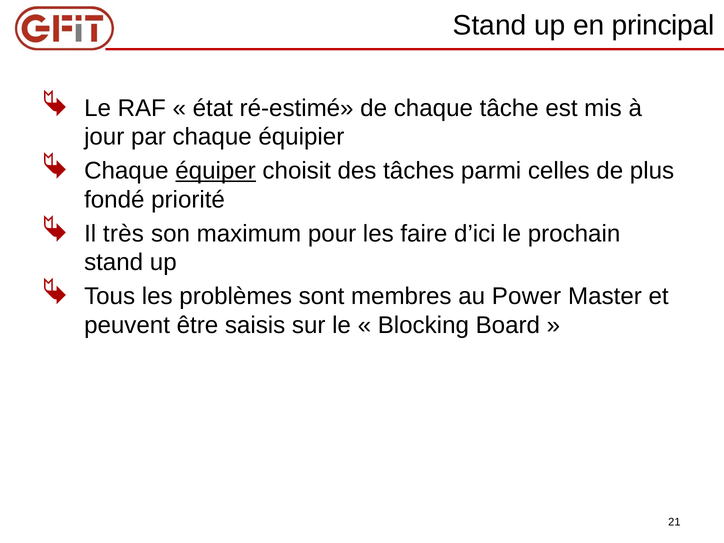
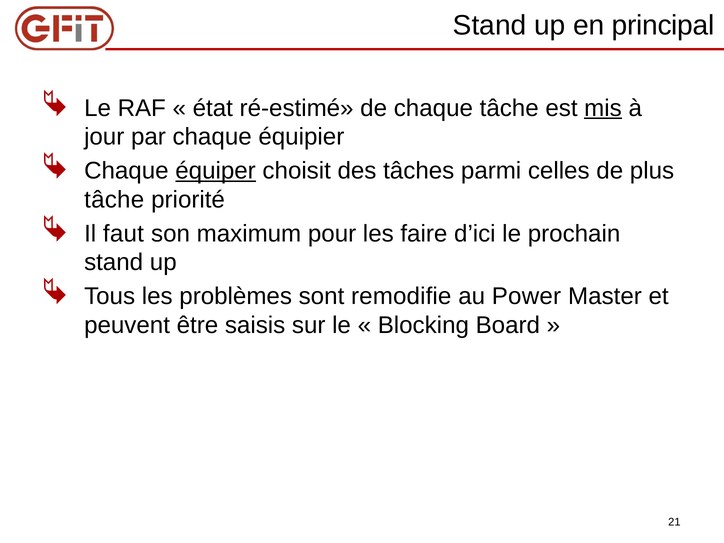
mis underline: none -> present (603, 108)
fondé: fondé -> tâche (114, 200)
très: très -> faut (123, 234)
membres: membres -> remodifie (401, 296)
